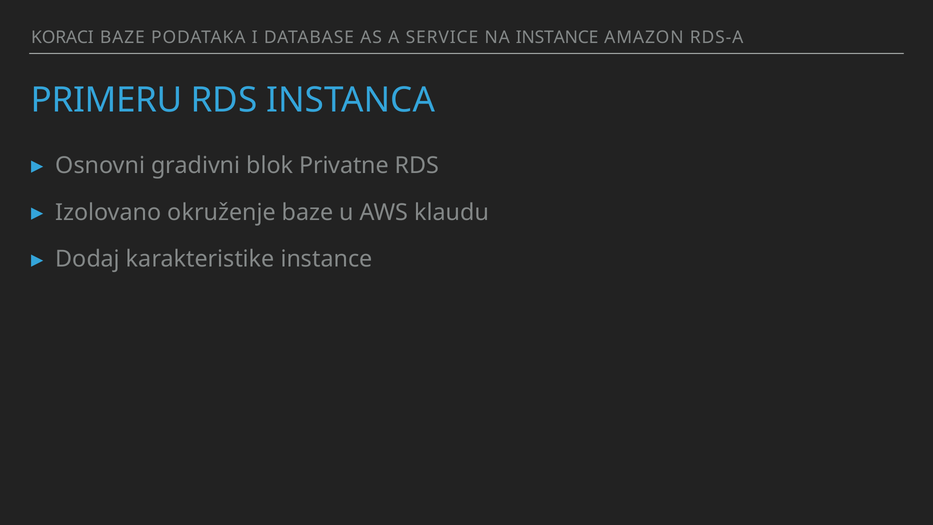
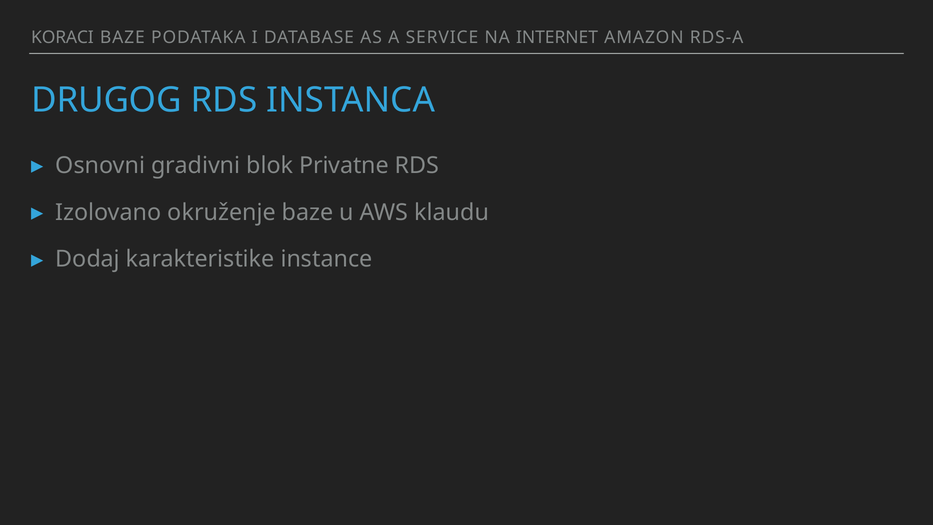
NA INSTANCE: INSTANCE -> INTERNET (557, 38)
PRIMERU: PRIMERU -> DRUGOG (106, 100)
